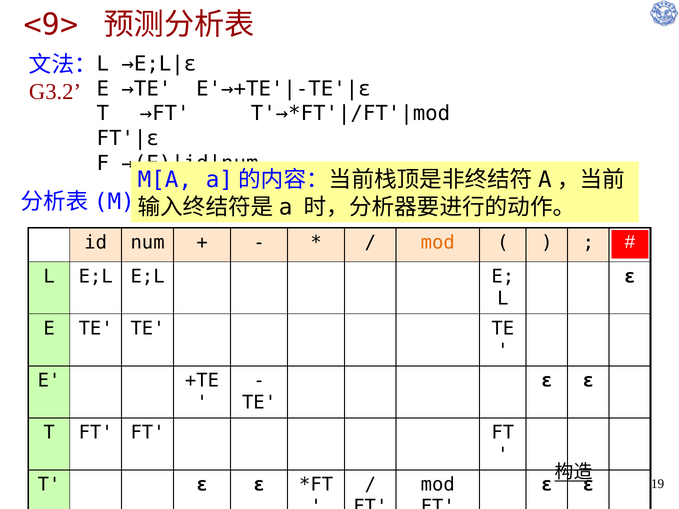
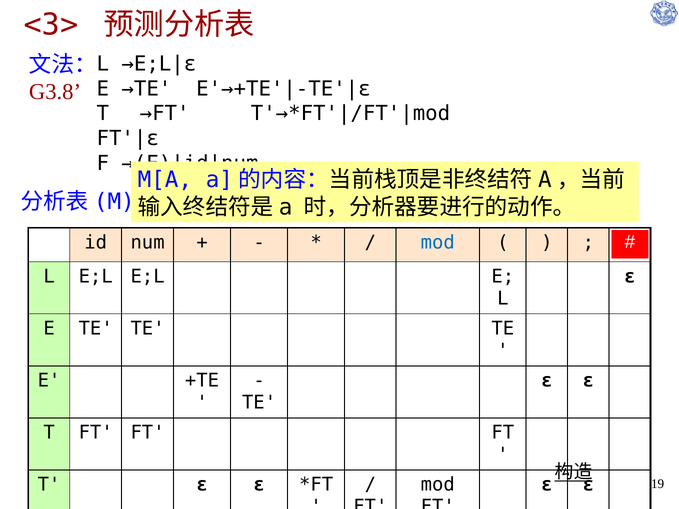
<9>: <9> -> <3> (51, 25)
G3.2: G3.2 -> G3.8 (55, 92)
mod colour: orange -> blue (438, 243)
